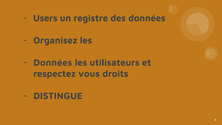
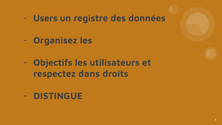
Données: Données -> Objectifs (53, 63)
vous: vous -> dans (89, 74)
